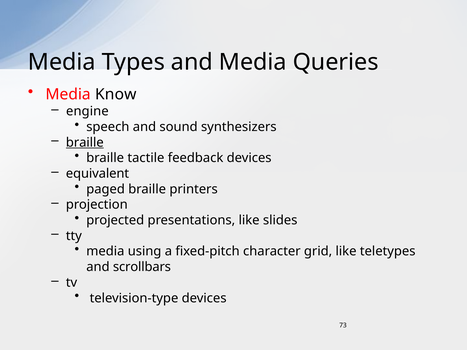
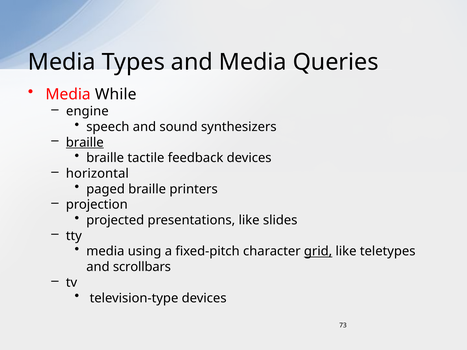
Know: Know -> While (116, 94)
equivalent: equivalent -> horizontal (97, 174)
grid underline: none -> present (318, 252)
